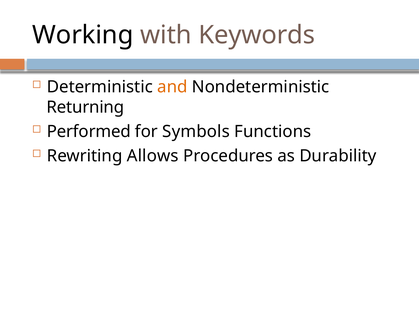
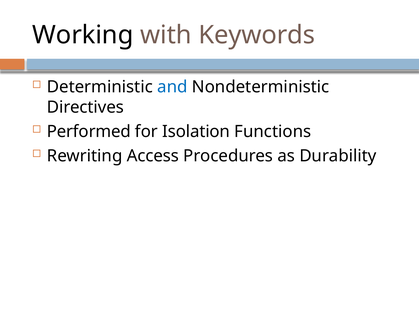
and colour: orange -> blue (172, 87)
Returning: Returning -> Directives (85, 107)
Symbols: Symbols -> Isolation (196, 131)
Allows: Allows -> Access (153, 156)
